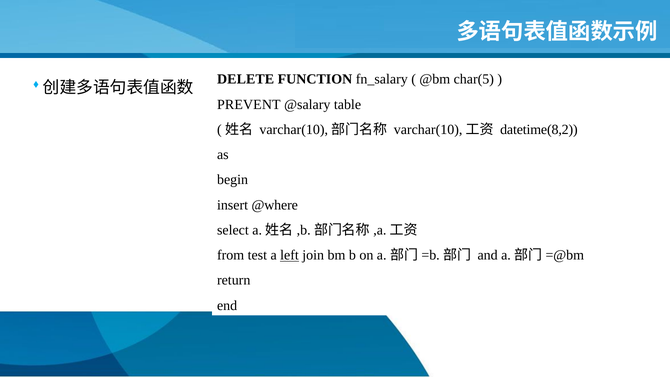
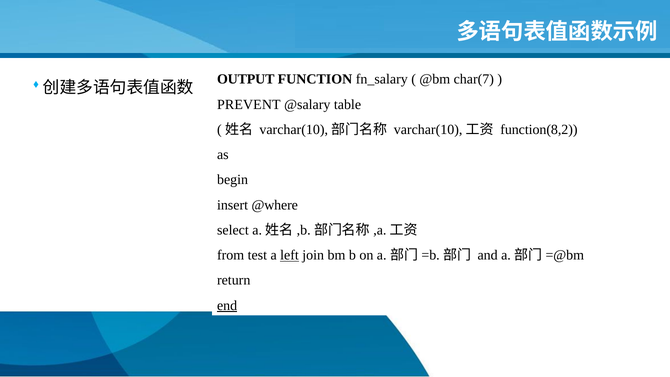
DELETE: DELETE -> OUTPUT (246, 79)
char(5: char(5 -> char(7 (474, 79)
datetime(8,2: datetime(8,2 -> function(8,2 (539, 129)
end underline: none -> present (227, 305)
